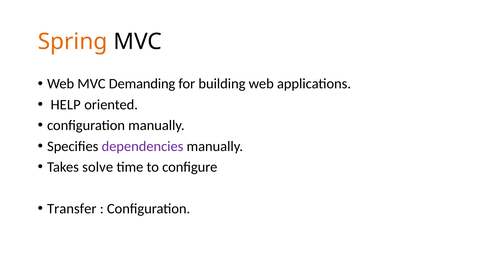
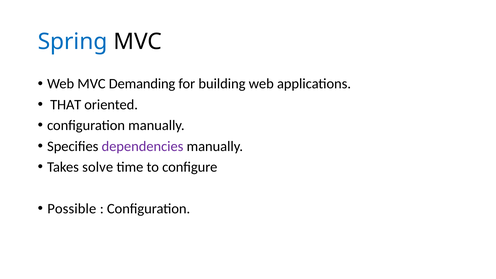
Spring colour: orange -> blue (73, 42)
HELP: HELP -> THAT (66, 105)
Transfer: Transfer -> Possible (72, 209)
